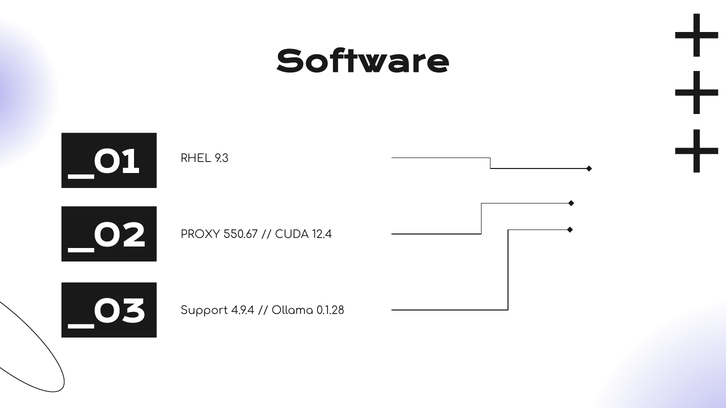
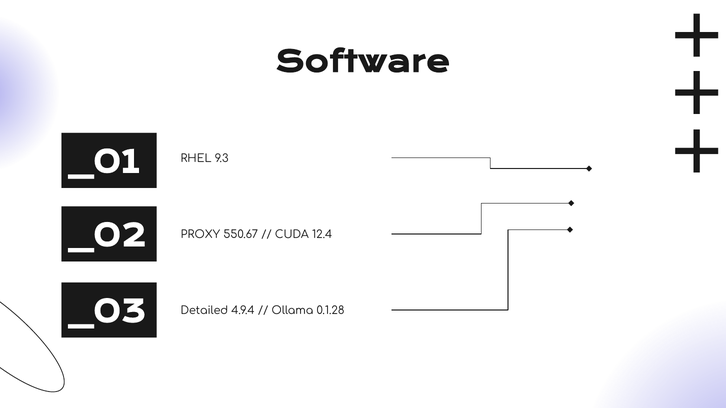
Support: Support -> Detailed (204, 311)
